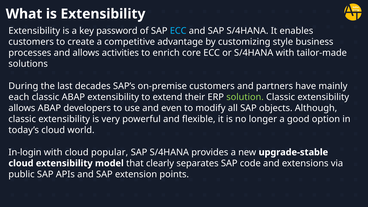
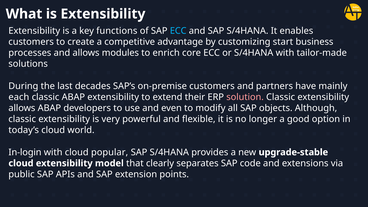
password: password -> functions (117, 31)
style: style -> start (283, 42)
activities: activities -> modules (120, 53)
solution colour: light green -> pink (245, 97)
